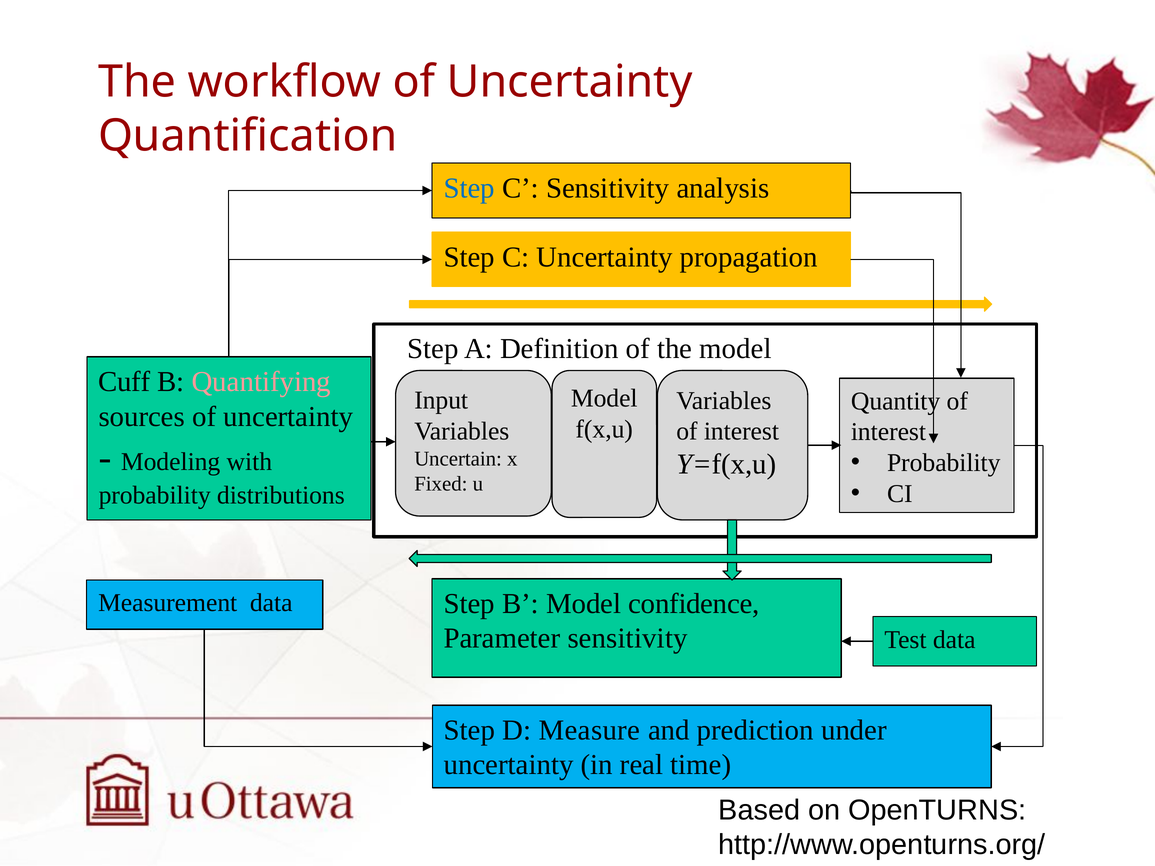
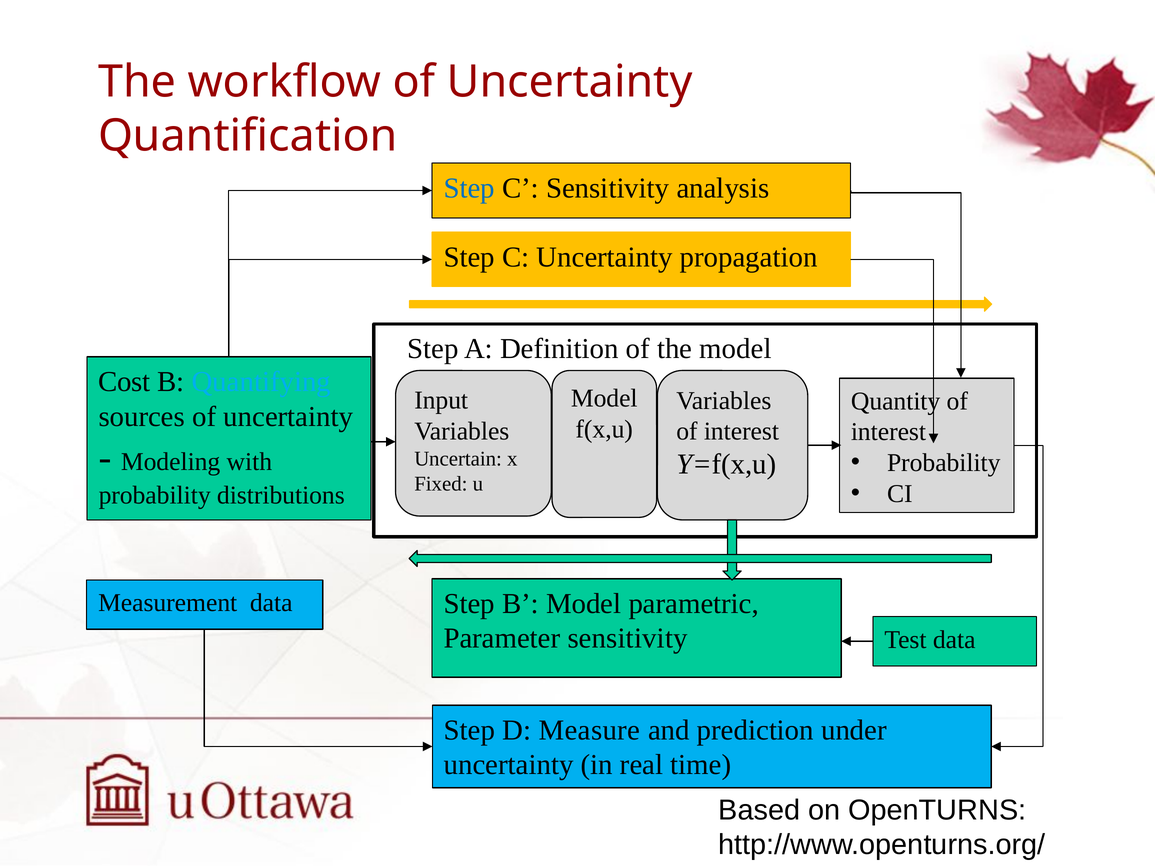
Cuff: Cuff -> Cost (124, 382)
Quantifying colour: pink -> light blue (261, 382)
confidence: confidence -> parametric (694, 604)
